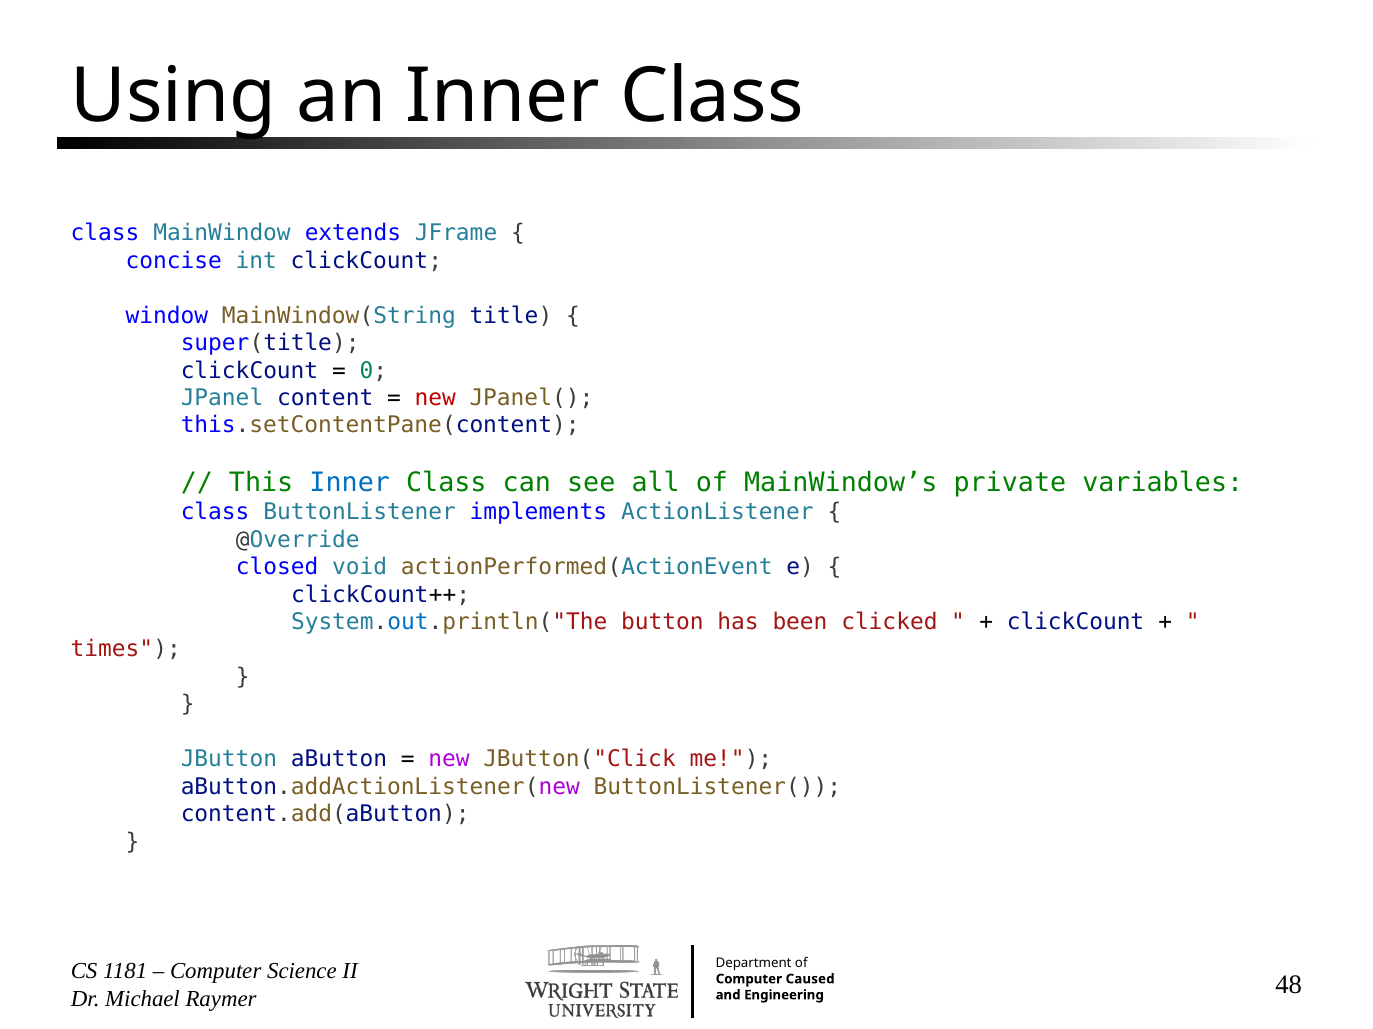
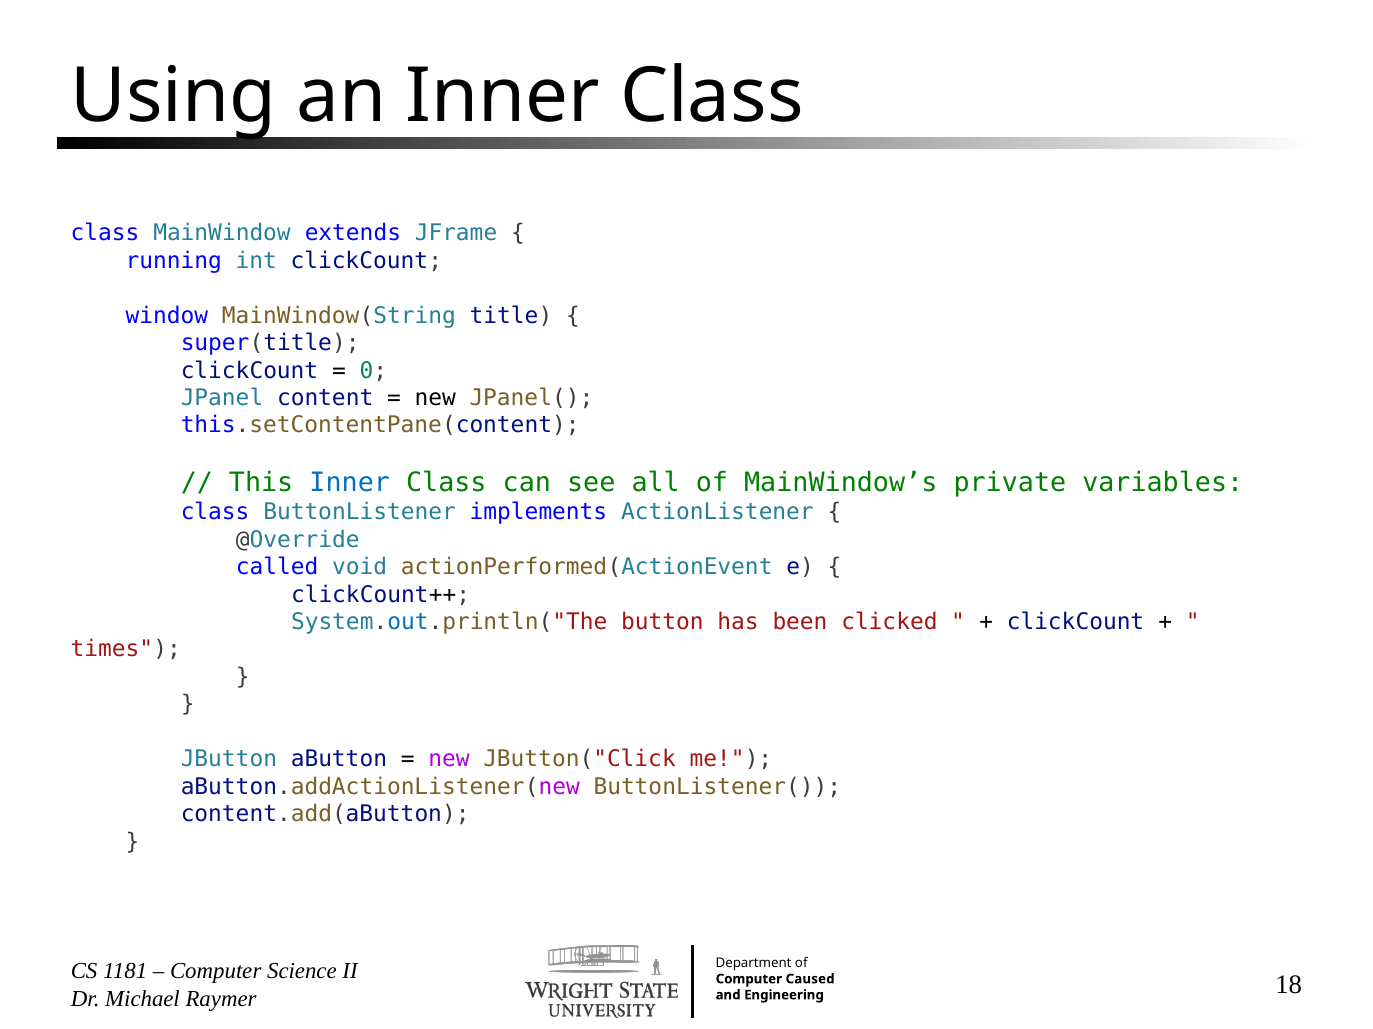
concise: concise -> running (174, 261)
new colour: red -> black (435, 398)
closed: closed -> called (277, 568)
48: 48 -> 18 (1289, 986)
